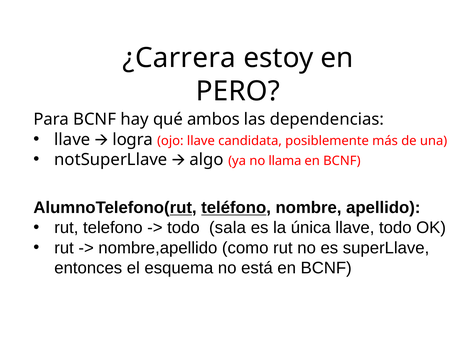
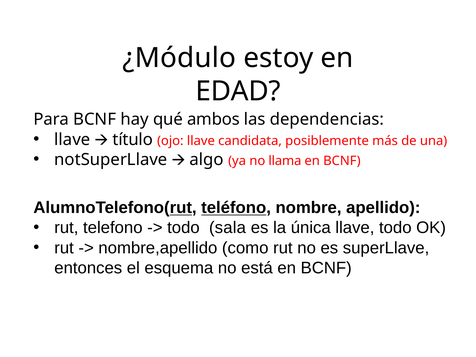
¿Carrera: ¿Carrera -> ¿Módulo (179, 58)
PERO: PERO -> EDAD (238, 91)
logra: logra -> título (133, 139)
